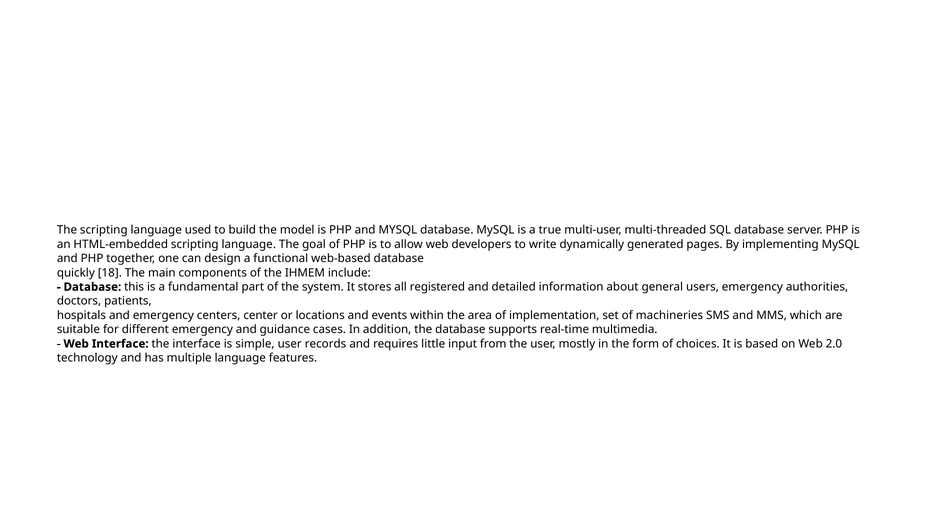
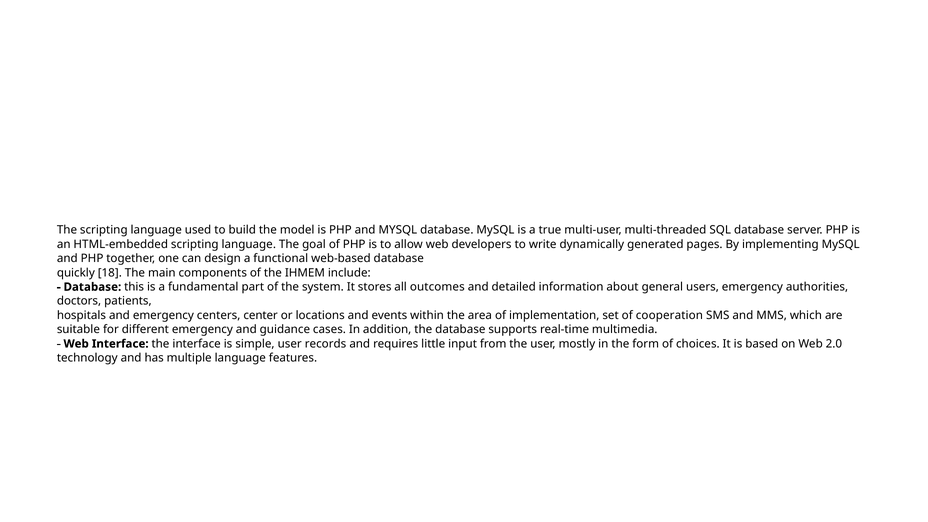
registered: registered -> outcomes (437, 287)
machineries: machineries -> cooperation (669, 315)
